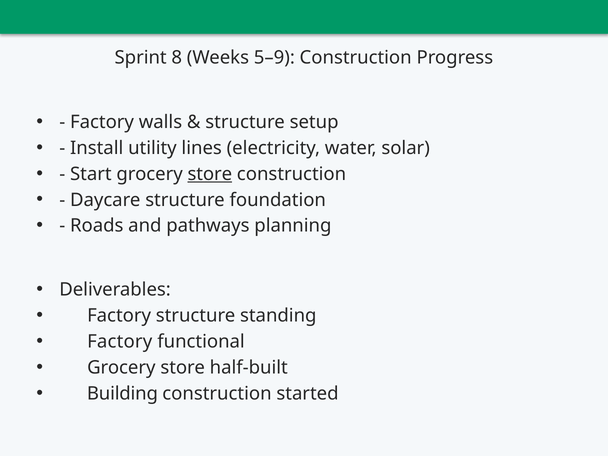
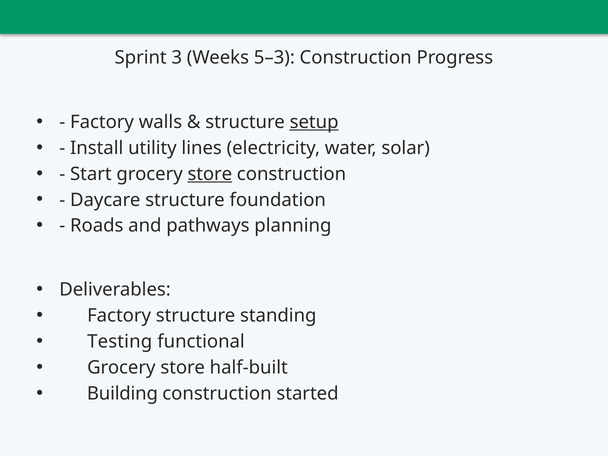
8: 8 -> 3 (177, 58)
5–9: 5–9 -> 5–3 (274, 58)
setup underline: none -> present (314, 122)
Factory: Factory -> Testing (120, 342)
